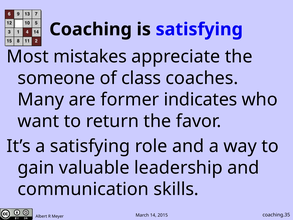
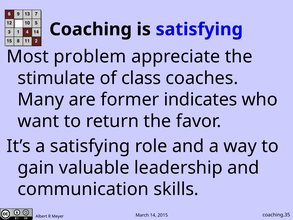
mistakes: mistakes -> problem (90, 57)
someone: someone -> stimulate (56, 78)
